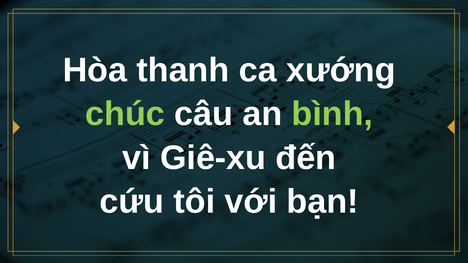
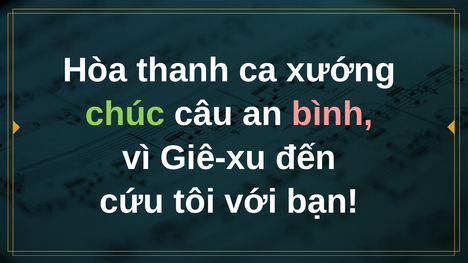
bình colour: light green -> pink (332, 114)
